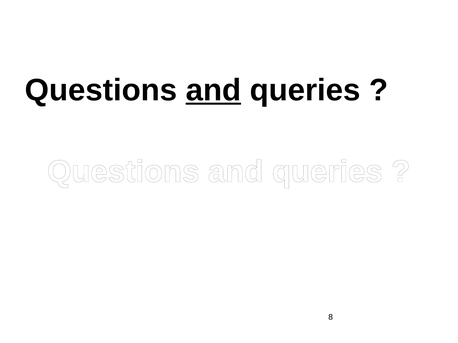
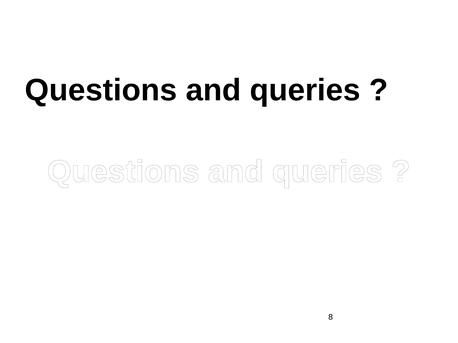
and underline: present -> none (213, 91)
